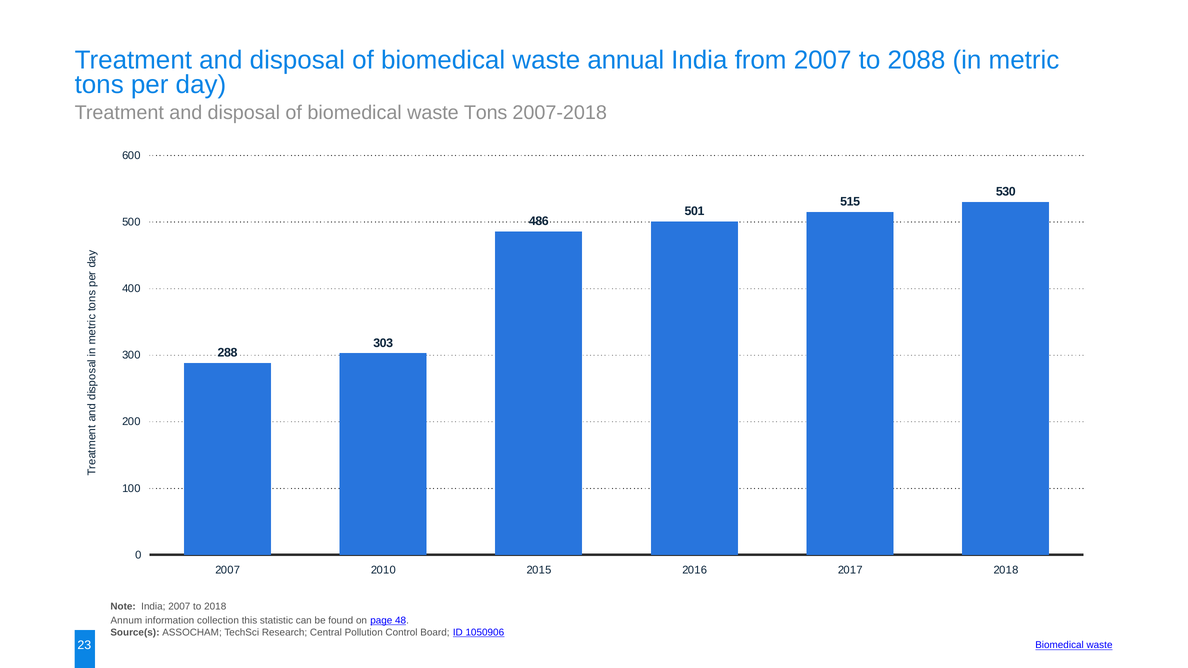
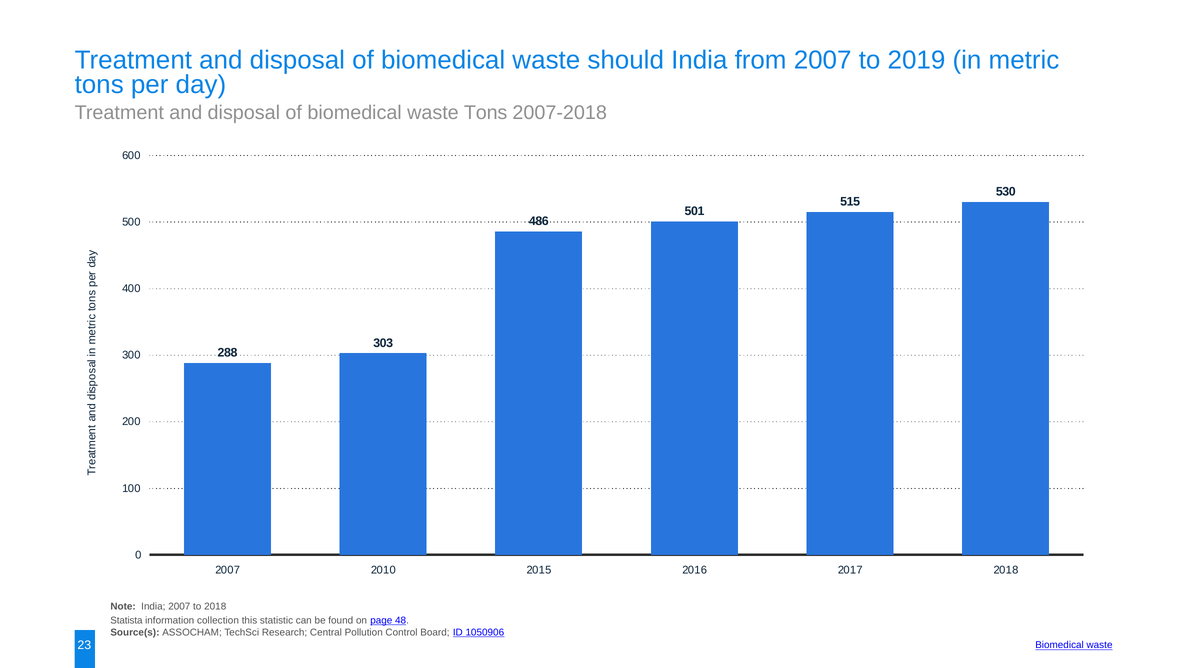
annual: annual -> should (626, 60)
2088: 2088 -> 2019 (916, 60)
Annum: Annum -> Statista (126, 621)
